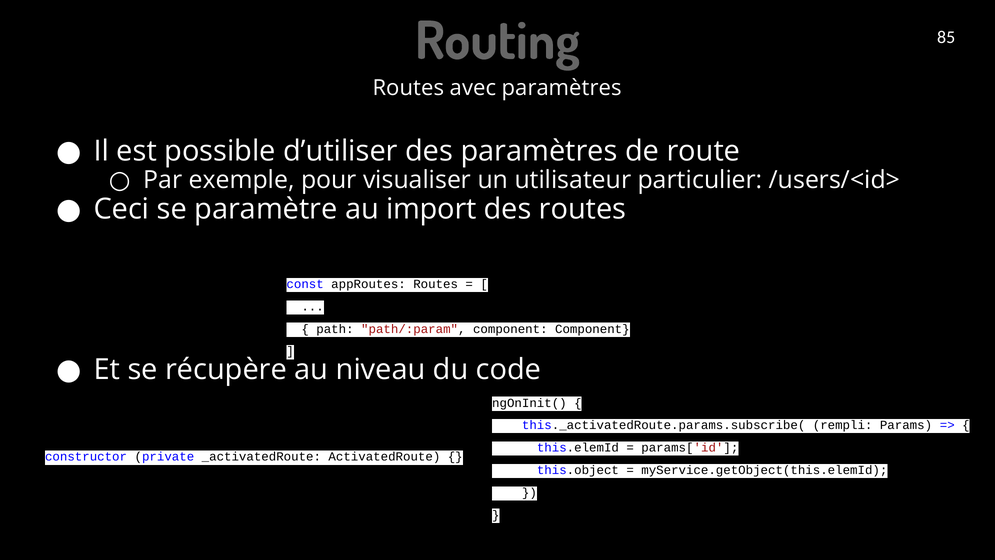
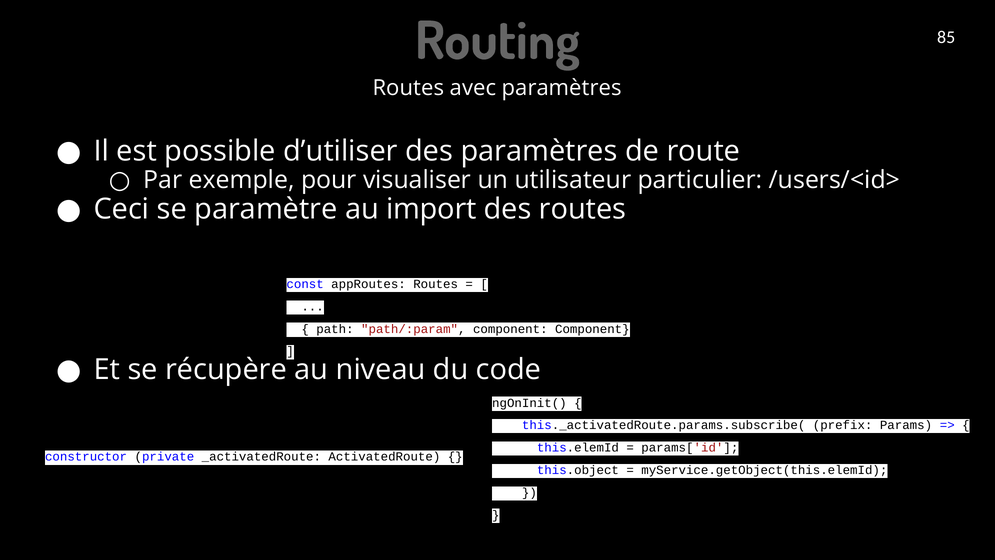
rempli: rempli -> prefix (843, 425)
